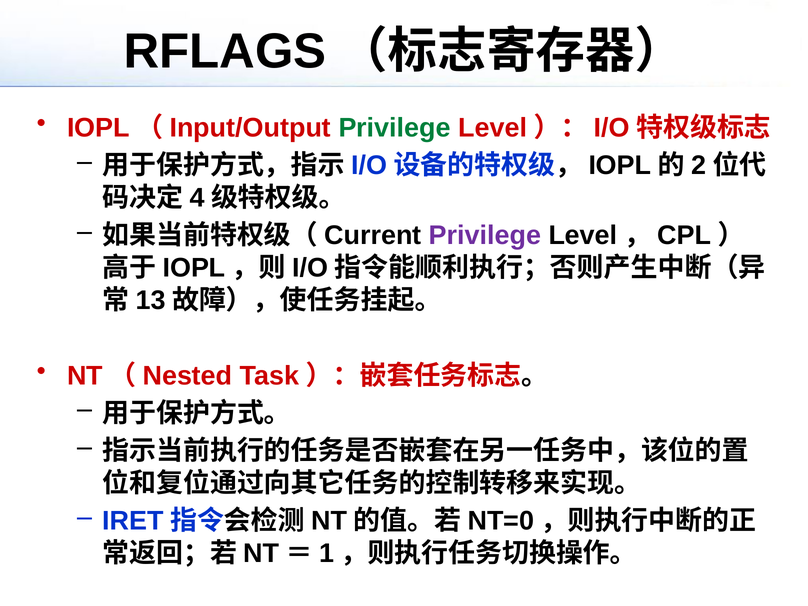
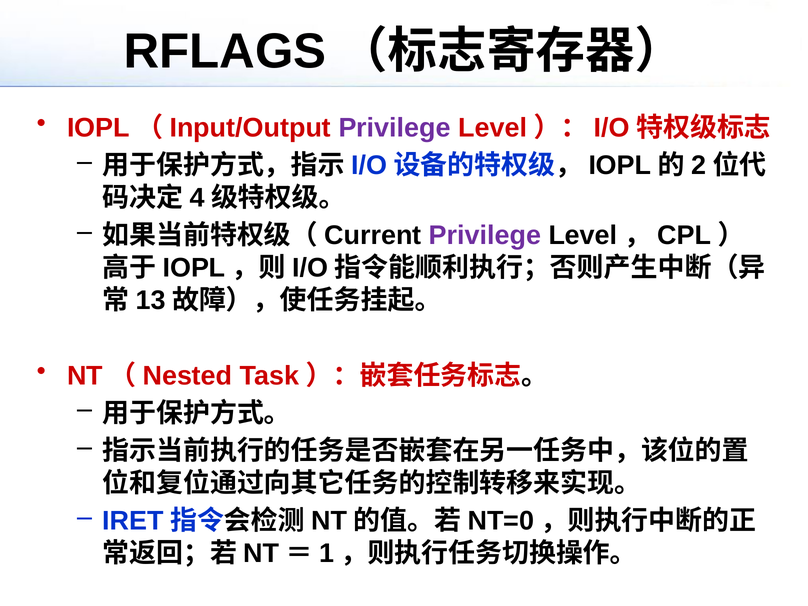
Privilege colour: green -> purple (395, 128)
